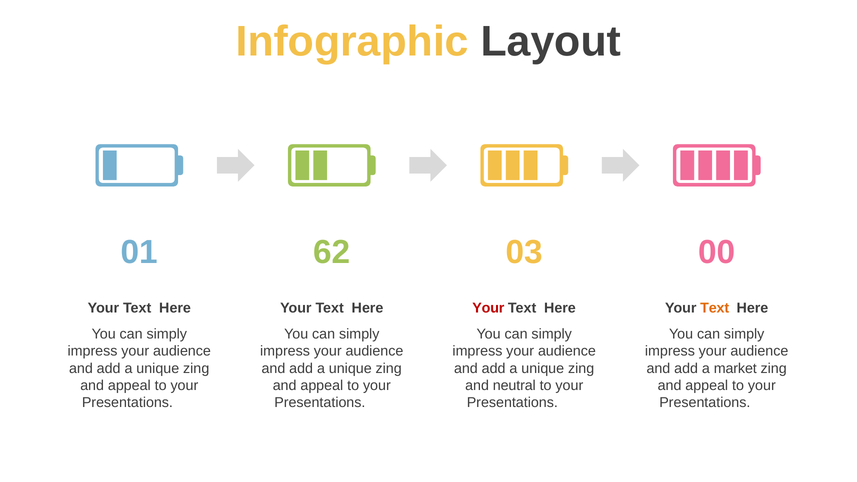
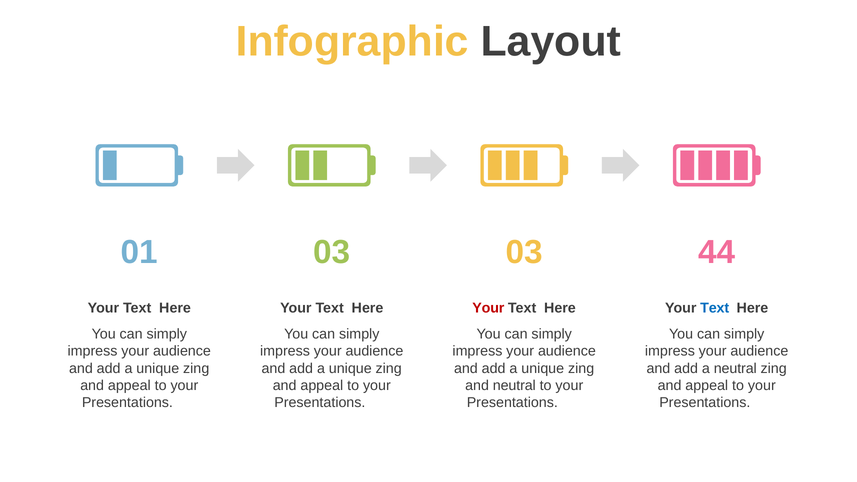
01 62: 62 -> 03 (332, 252)
00: 00 -> 44 (717, 252)
Text colour: orange -> blue (715, 308)
a market: market -> neutral (735, 368)
